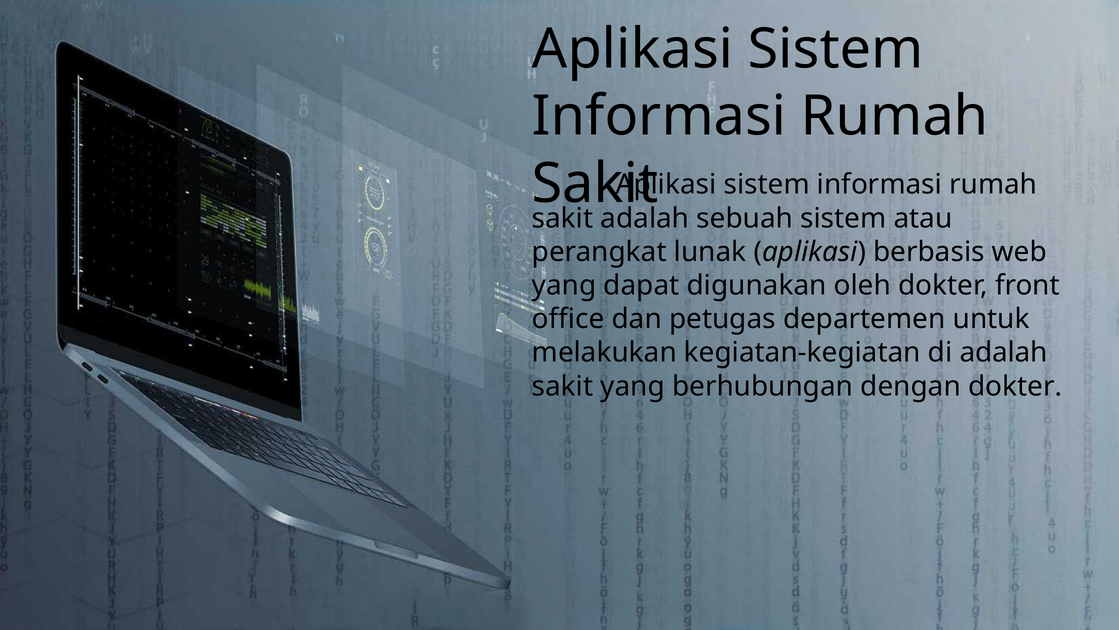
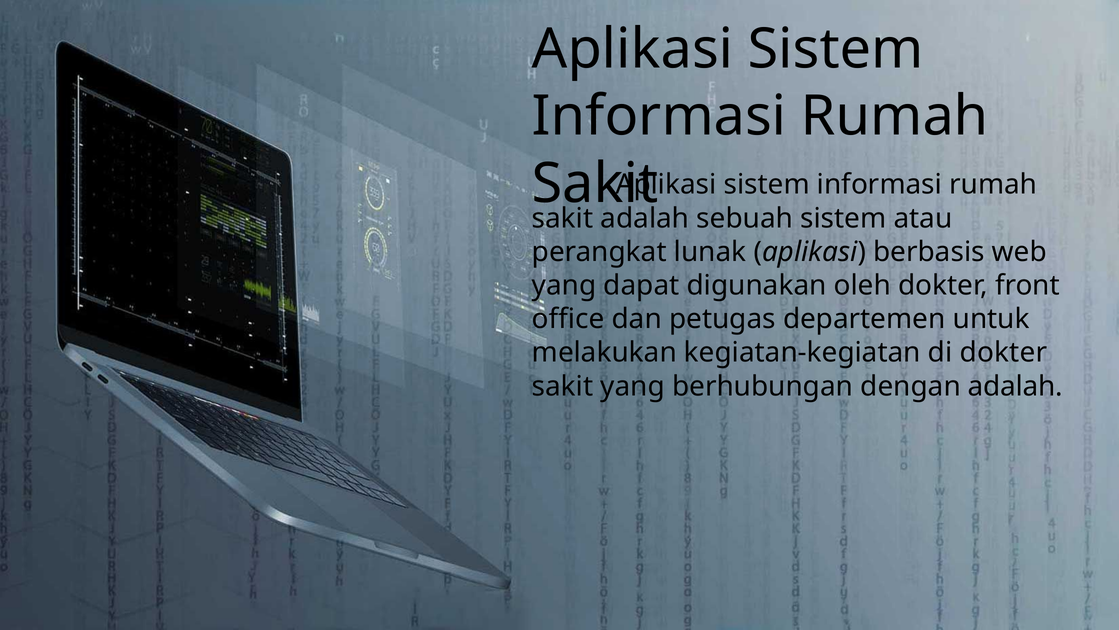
di adalah: adalah -> dokter (1004, 352)
dengan dokter: dokter -> adalah (1015, 386)
